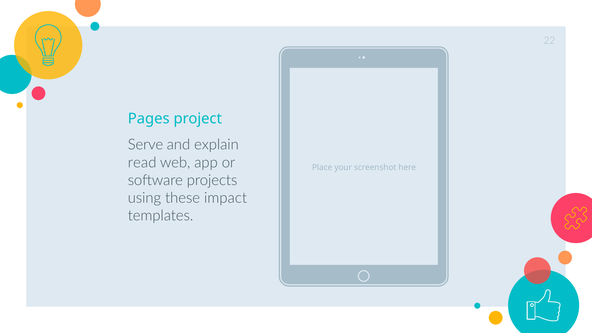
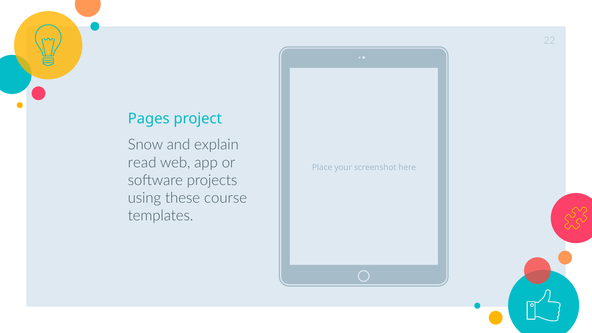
Serve: Serve -> Snow (145, 145)
impact: impact -> course (226, 198)
